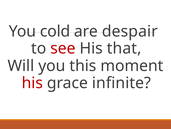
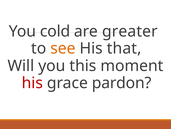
despair: despair -> greater (130, 31)
see colour: red -> orange (63, 48)
infinite: infinite -> pardon (122, 82)
